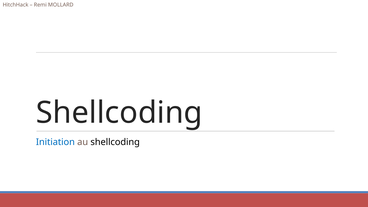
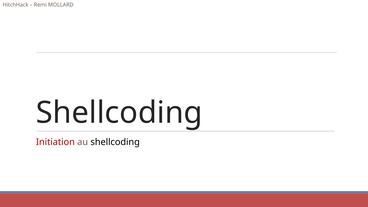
Initiation colour: blue -> red (55, 142)
